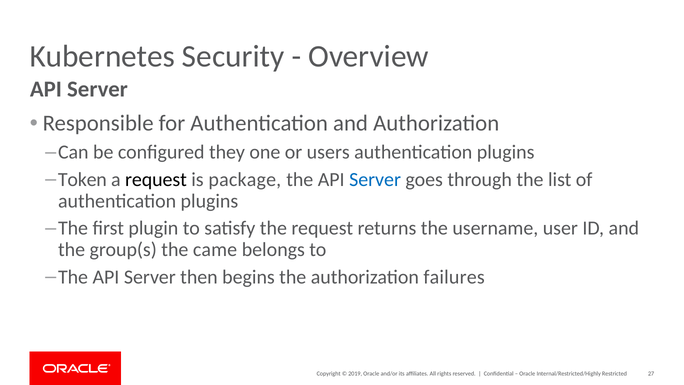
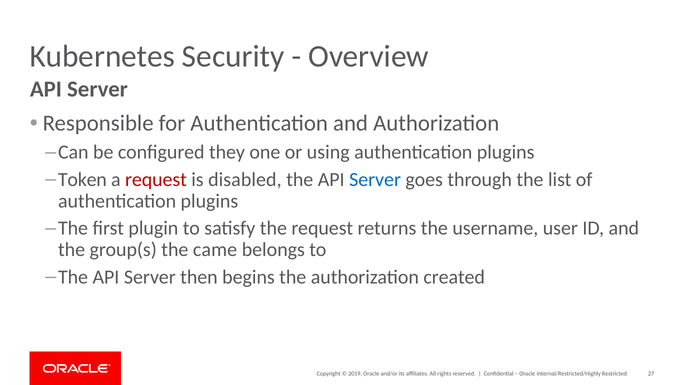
users: users -> using (328, 152)
request colour: black -> red (156, 179)
package: package -> disabled (245, 179)
failures: failures -> created (454, 277)
